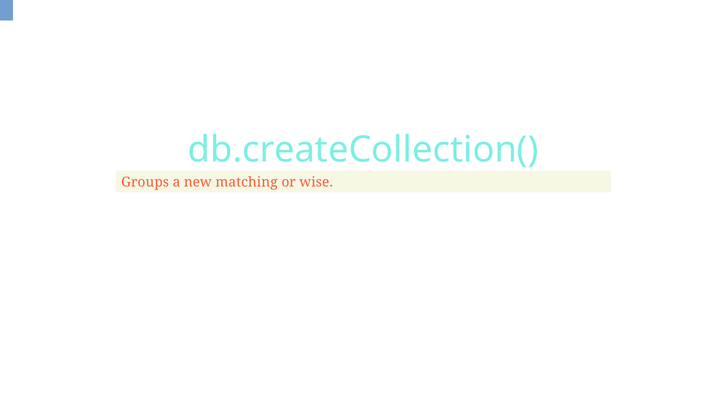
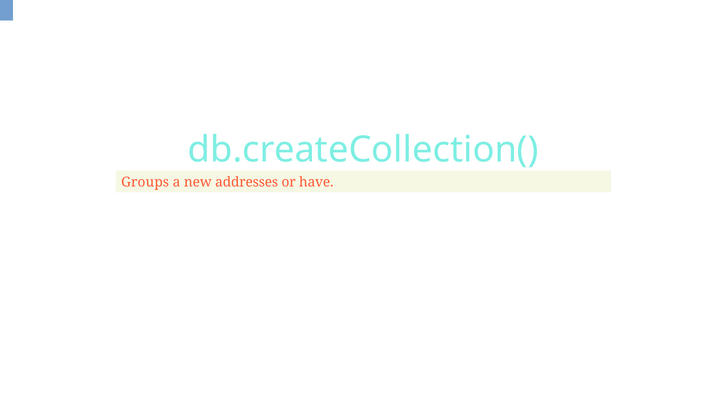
matching: matching -> addresses (247, 182)
wise: wise -> have (316, 182)
